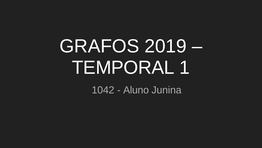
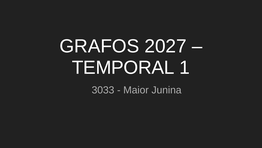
2019: 2019 -> 2027 (166, 46)
1042: 1042 -> 3033 (103, 90)
Aluno: Aluno -> Maior (136, 90)
